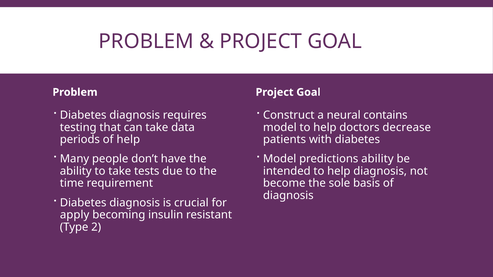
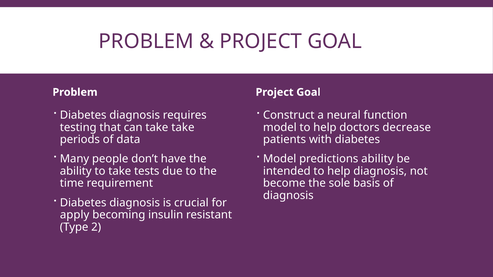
contains: contains -> function (385, 115)
take data: data -> take (183, 127)
of help: help -> data (128, 140)
